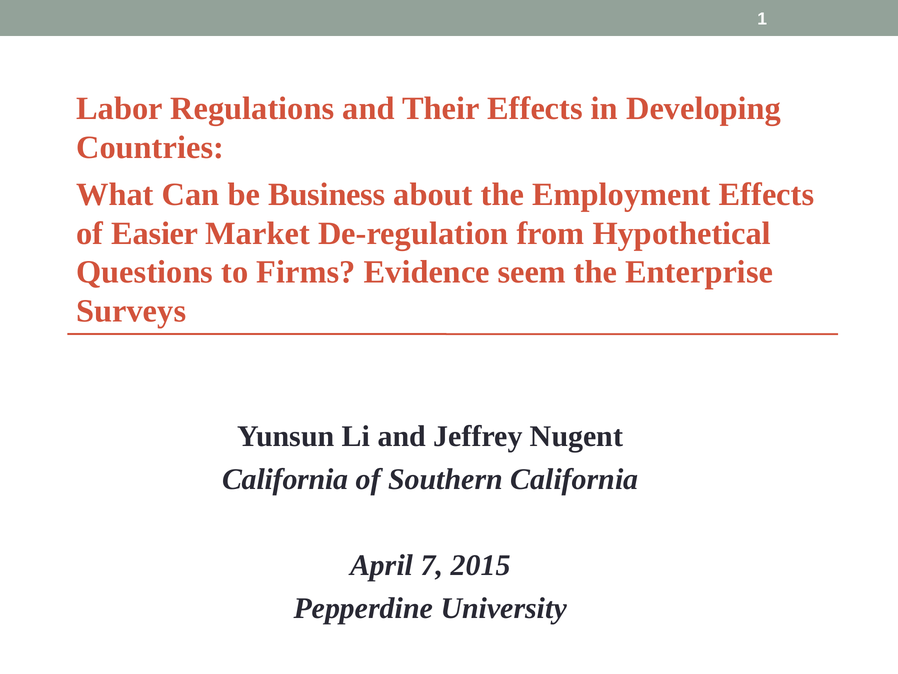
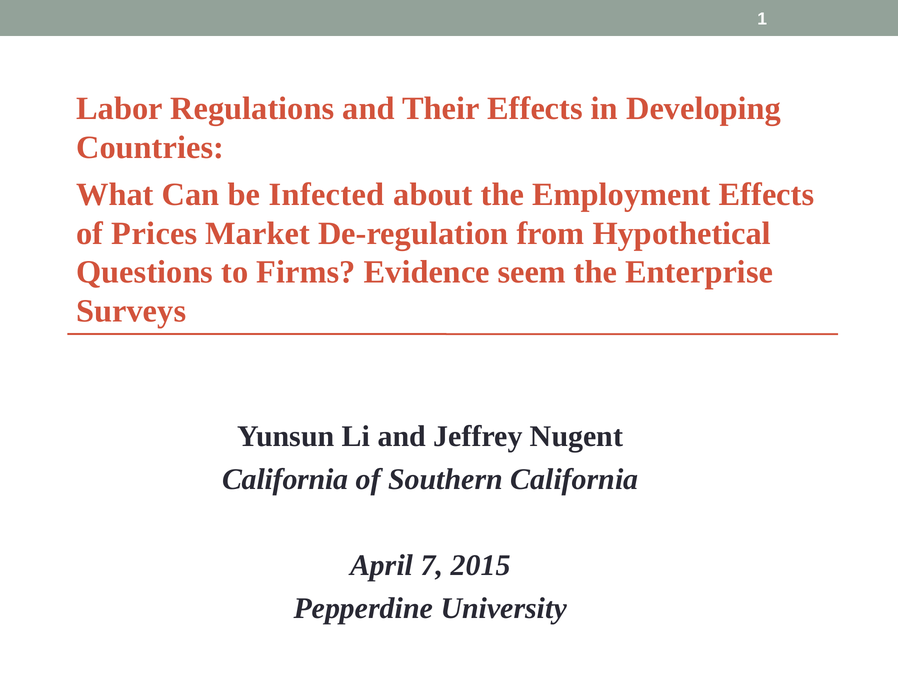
Business: Business -> Infected (327, 194)
Easier: Easier -> Prices (154, 233)
